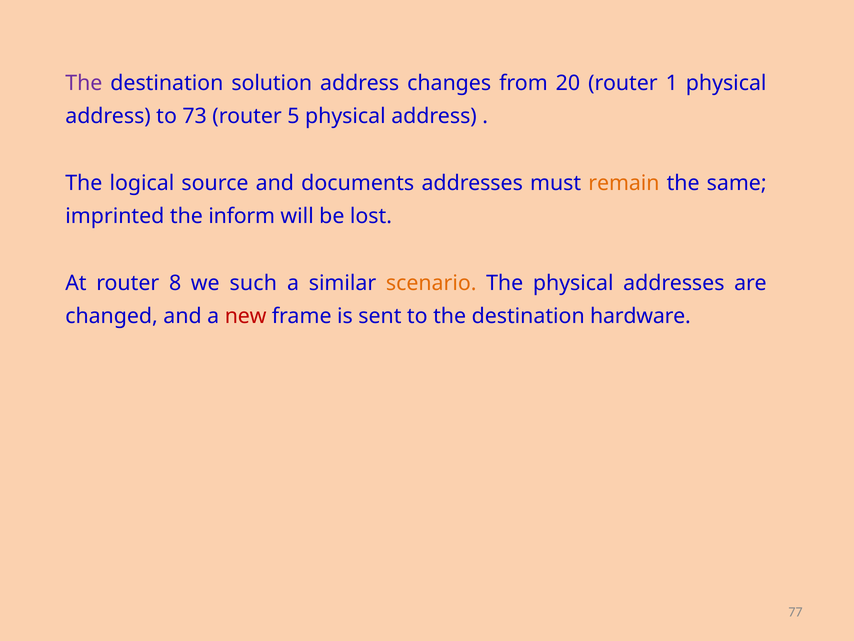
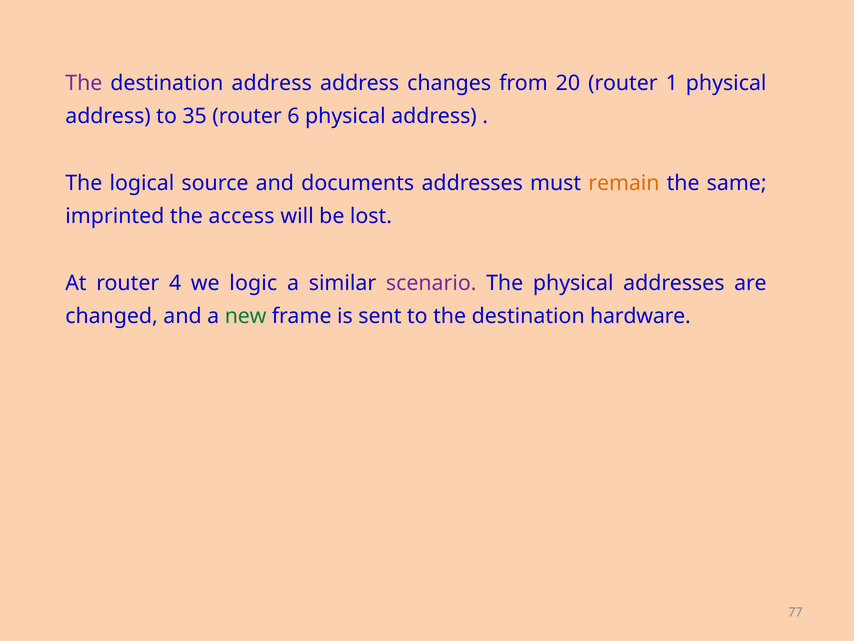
destination solution: solution -> address (272, 83)
73: 73 -> 35 (195, 116)
5: 5 -> 6 (293, 116)
inform: inform -> access (242, 216)
8: 8 -> 4 (175, 283)
such: such -> logic (253, 283)
scenario colour: orange -> purple (431, 283)
new colour: red -> green (246, 316)
